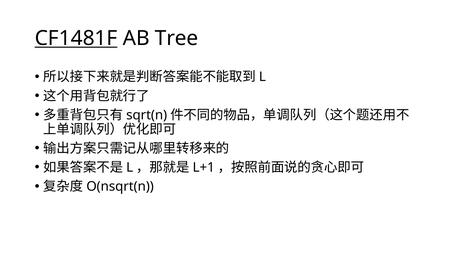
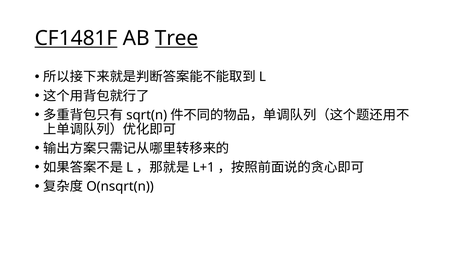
Tree underline: none -> present (177, 38)
